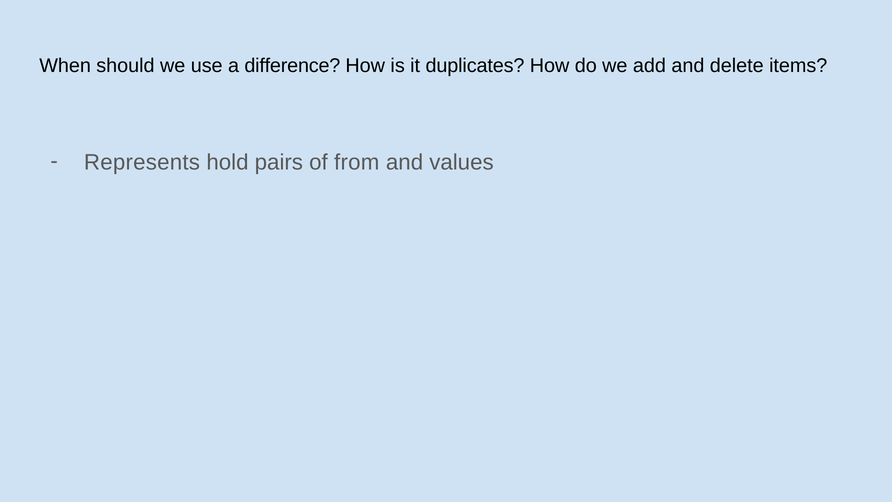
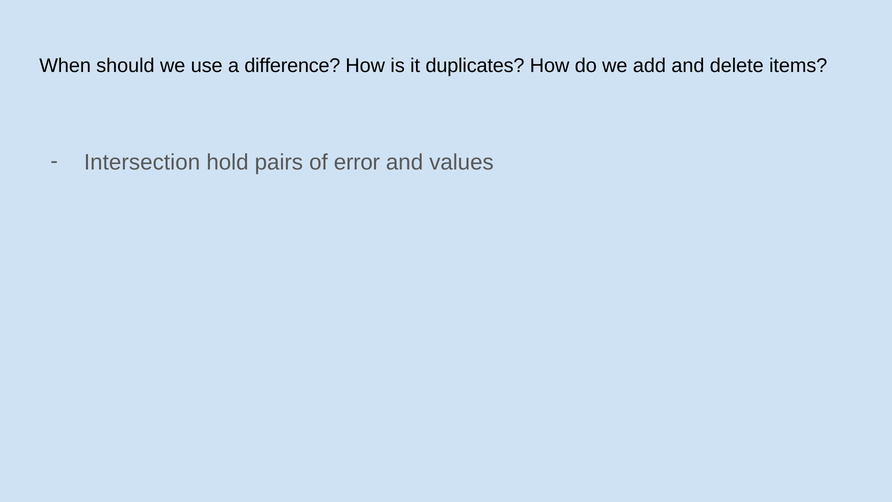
Represents: Represents -> Intersection (142, 162)
from: from -> error (357, 162)
